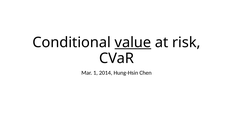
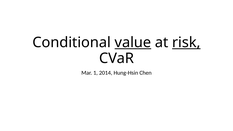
risk underline: none -> present (186, 43)
